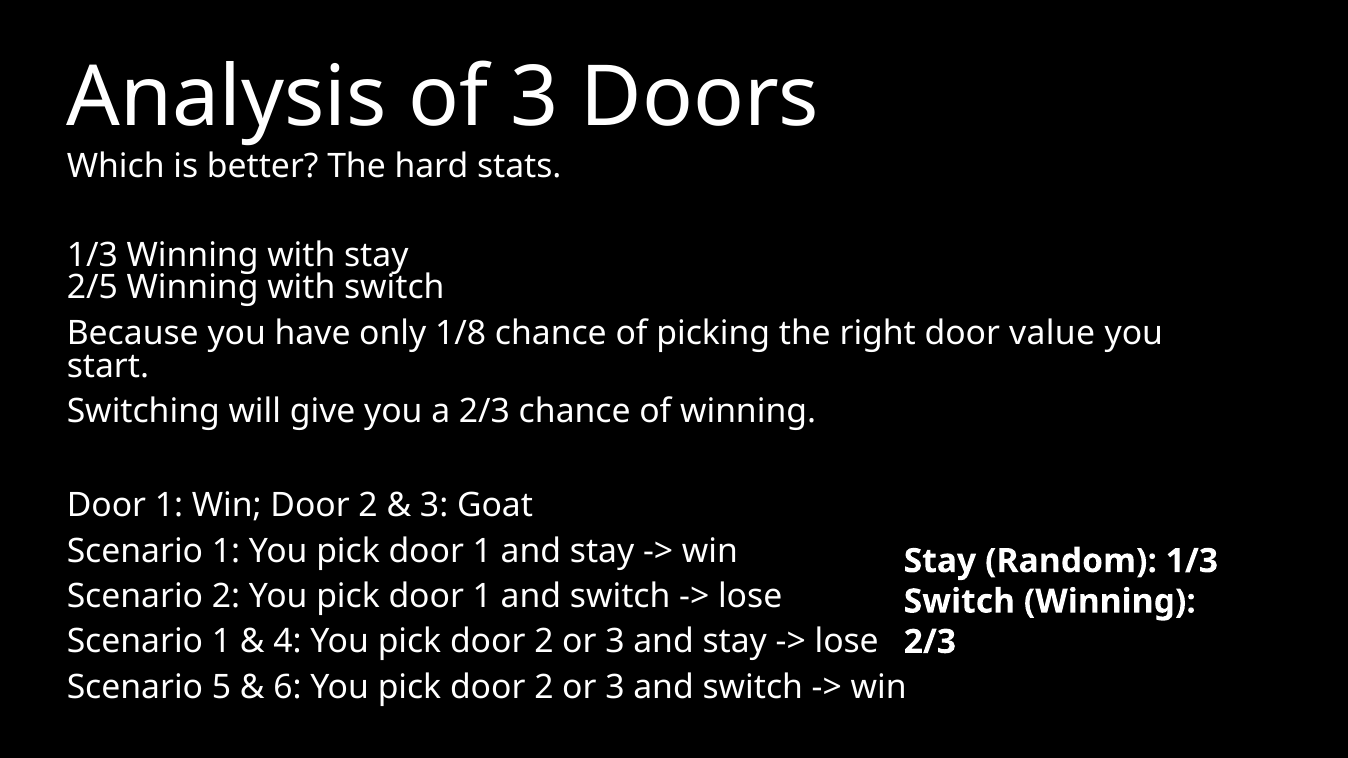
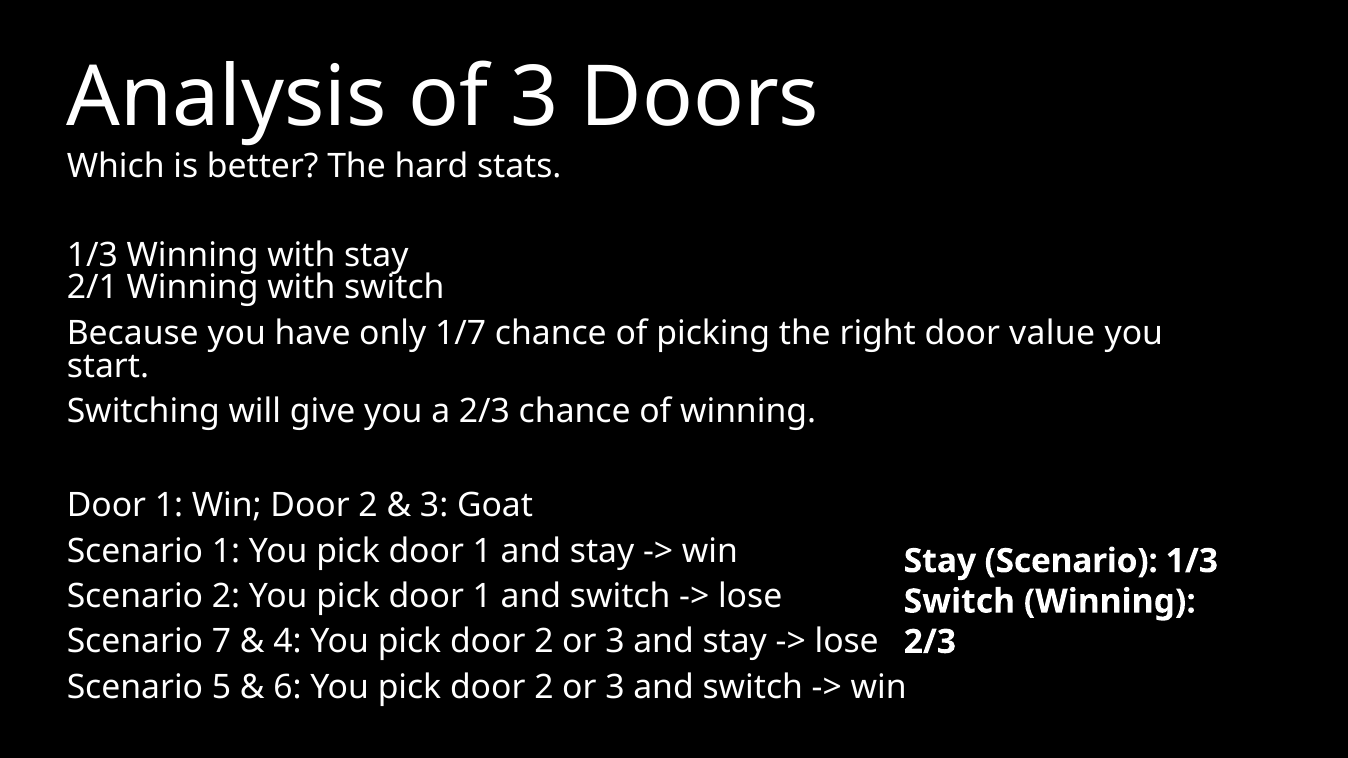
2/5: 2/5 -> 2/1 (92, 288)
1/8: 1/8 -> 1/7 (461, 333)
Stay Random: Random -> Scenario (1071, 561)
1: 1 -> 7 (222, 642)
